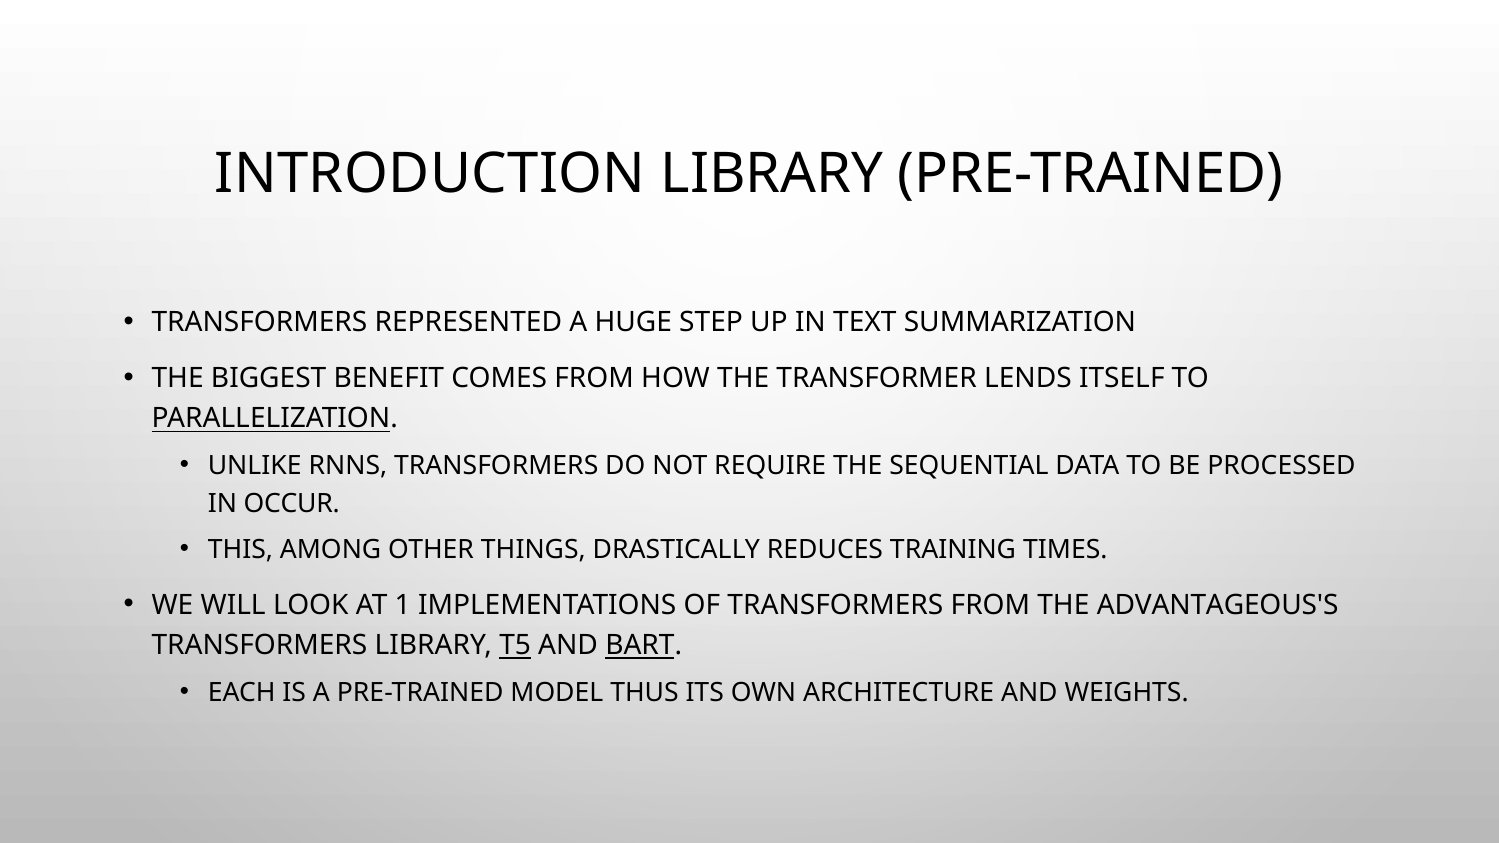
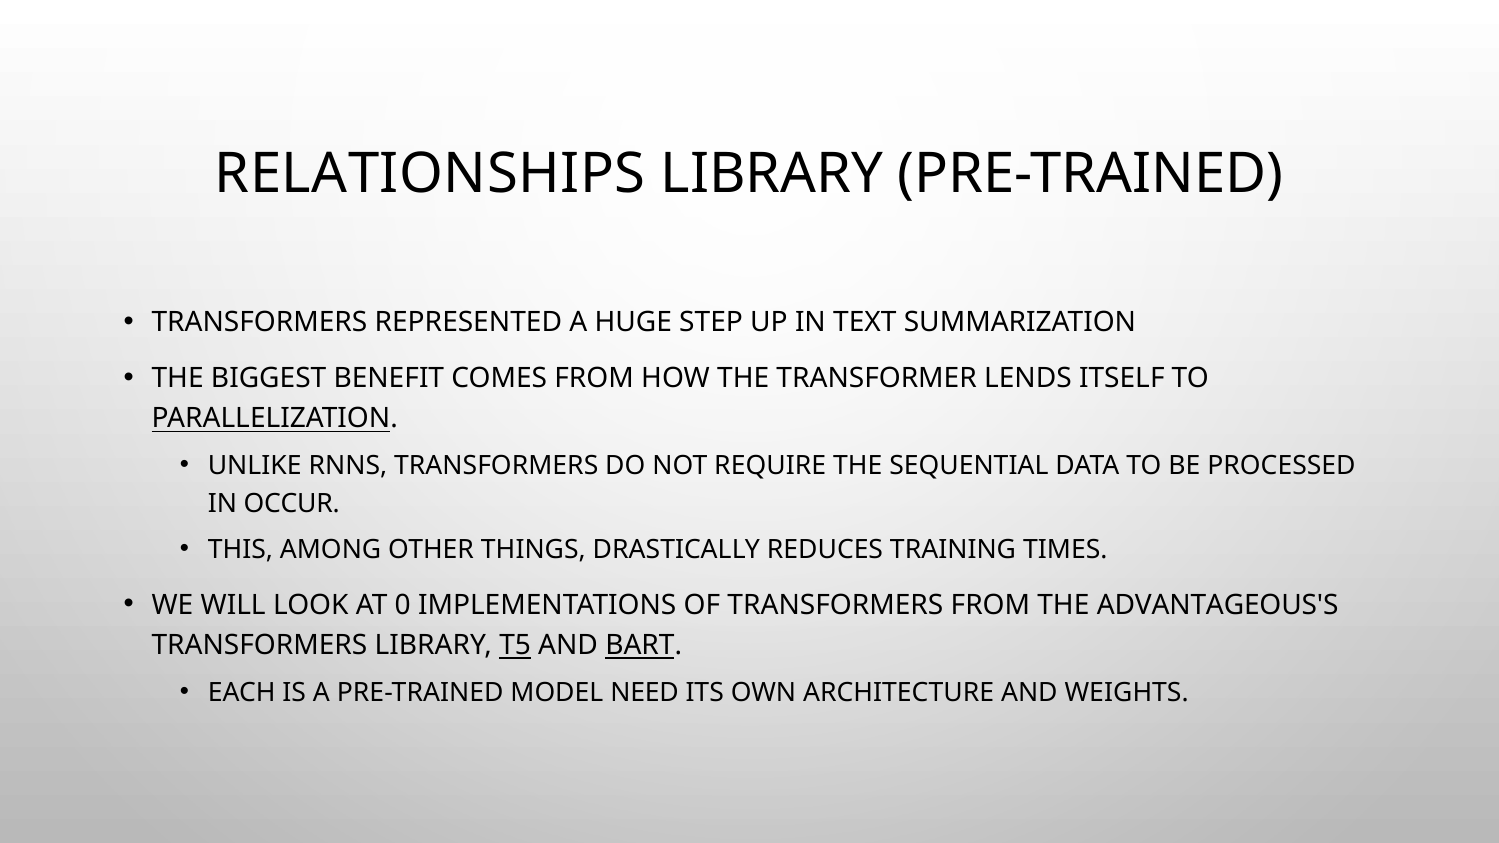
INTRODUCTION: INTRODUCTION -> RELATIONSHIPS (430, 174)
1: 1 -> 0 (403, 605)
THUS: THUS -> NEED (645, 692)
